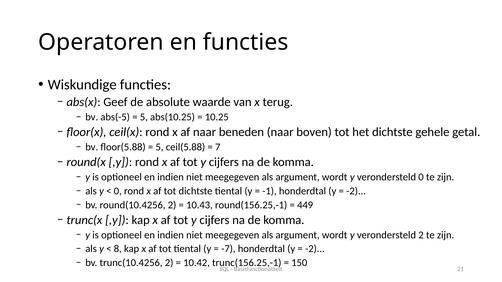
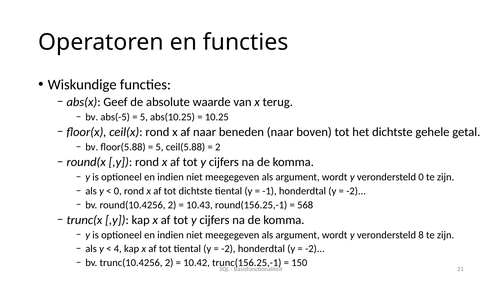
7: 7 -> 2 (218, 147)
449: 449 -> 568 (305, 205)
verondersteld 2: 2 -> 8 (421, 235)
8: 8 -> 4 (118, 249)
-7: -7 -> -2 (228, 249)
